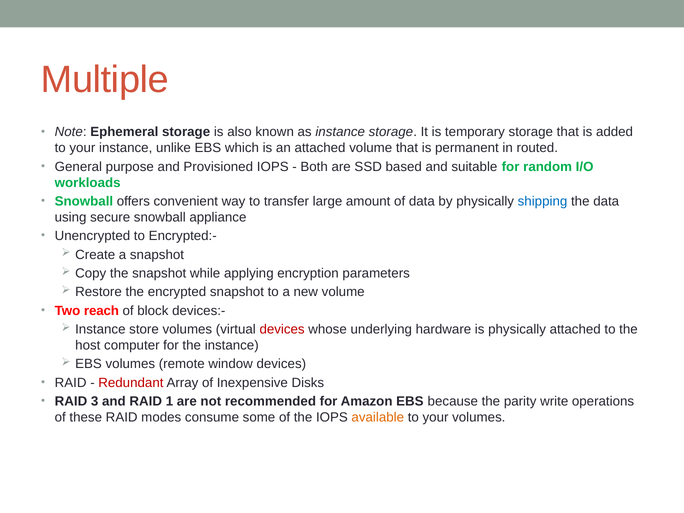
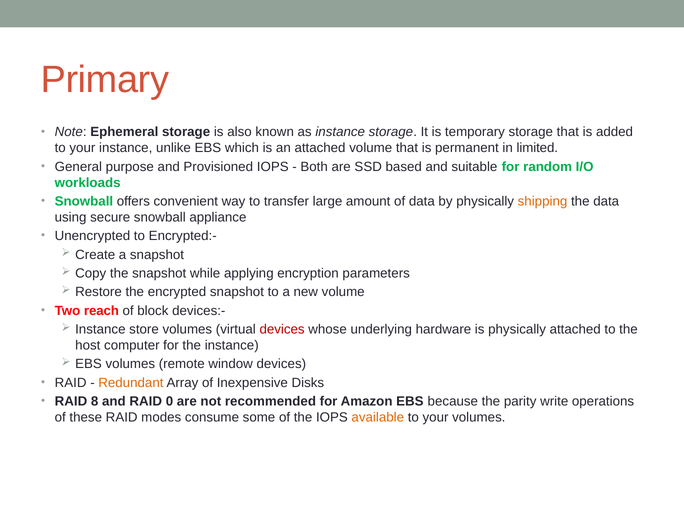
Multiple: Multiple -> Primary (105, 80)
routed: routed -> limited (537, 148)
shipping colour: blue -> orange (543, 201)
Redundant colour: red -> orange (131, 383)
3: 3 -> 8 (95, 401)
1: 1 -> 0 (169, 401)
